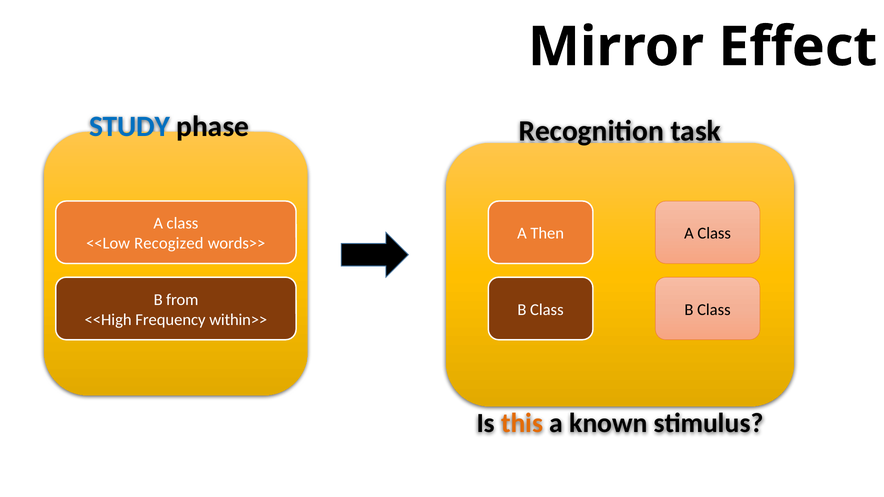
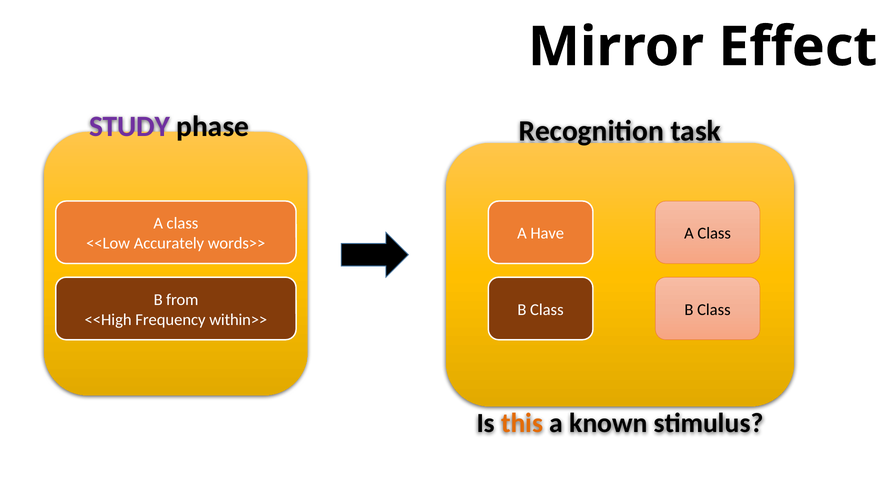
STUDY colour: blue -> purple (130, 126)
Then: Then -> Have (547, 234)
Recogized: Recogized -> Accurately (169, 243)
